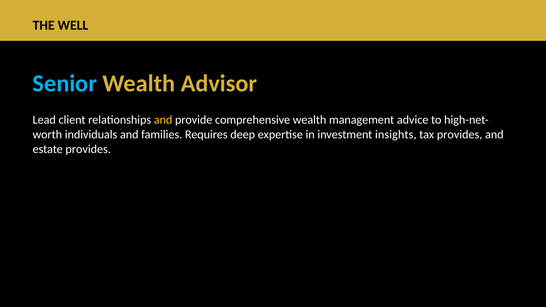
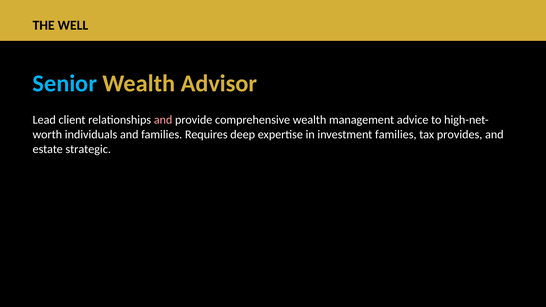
and colour: yellow -> pink (163, 120)
investment insights: insights -> families (396, 135)
estate provides: provides -> strategic (88, 149)
